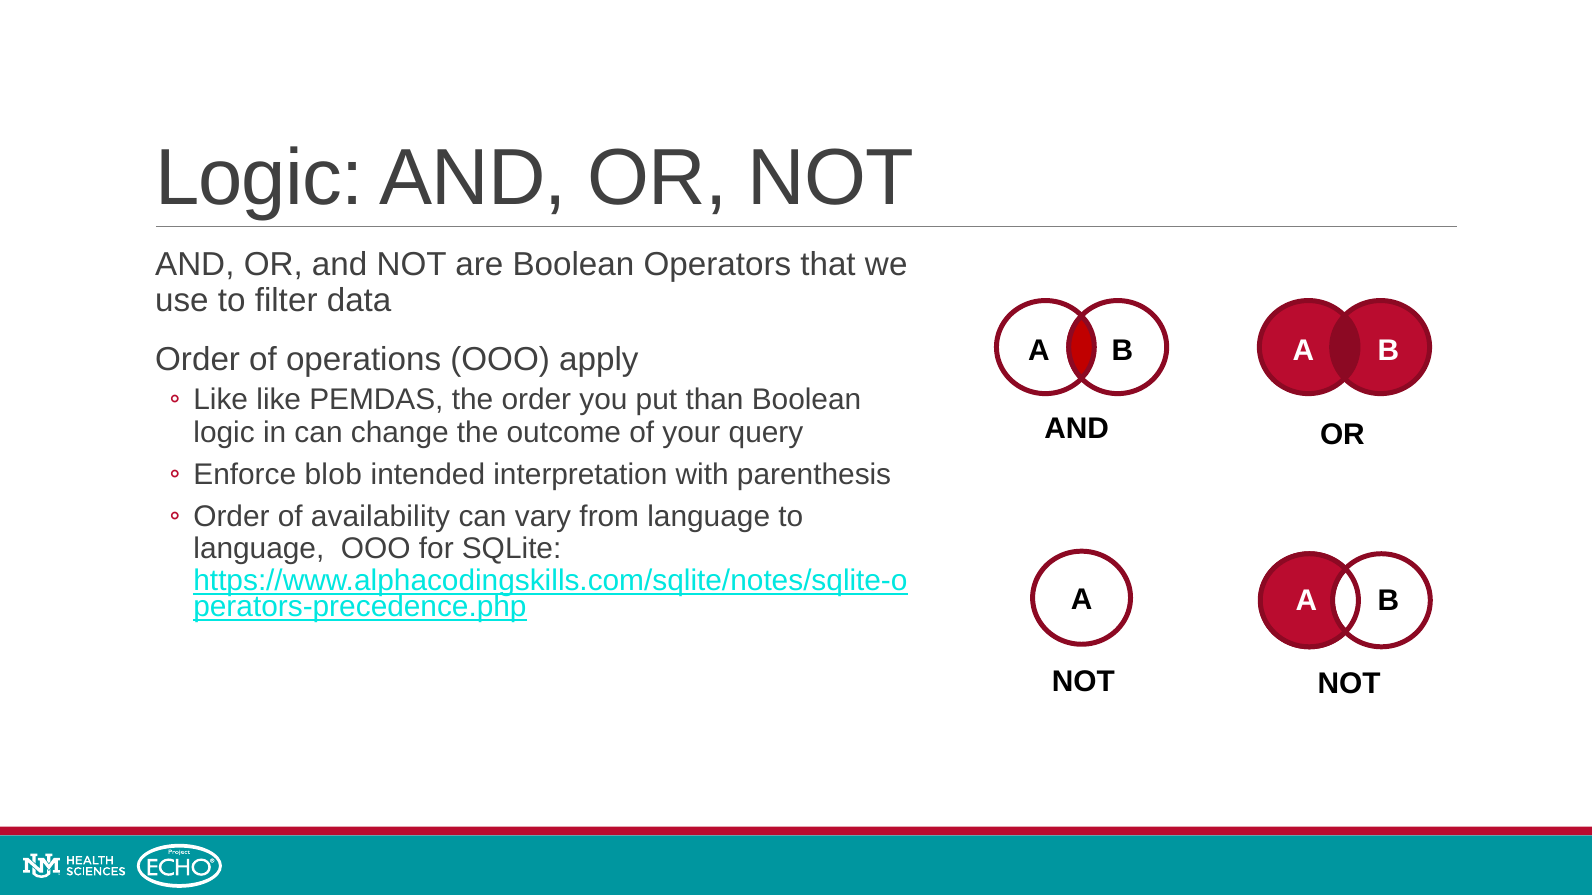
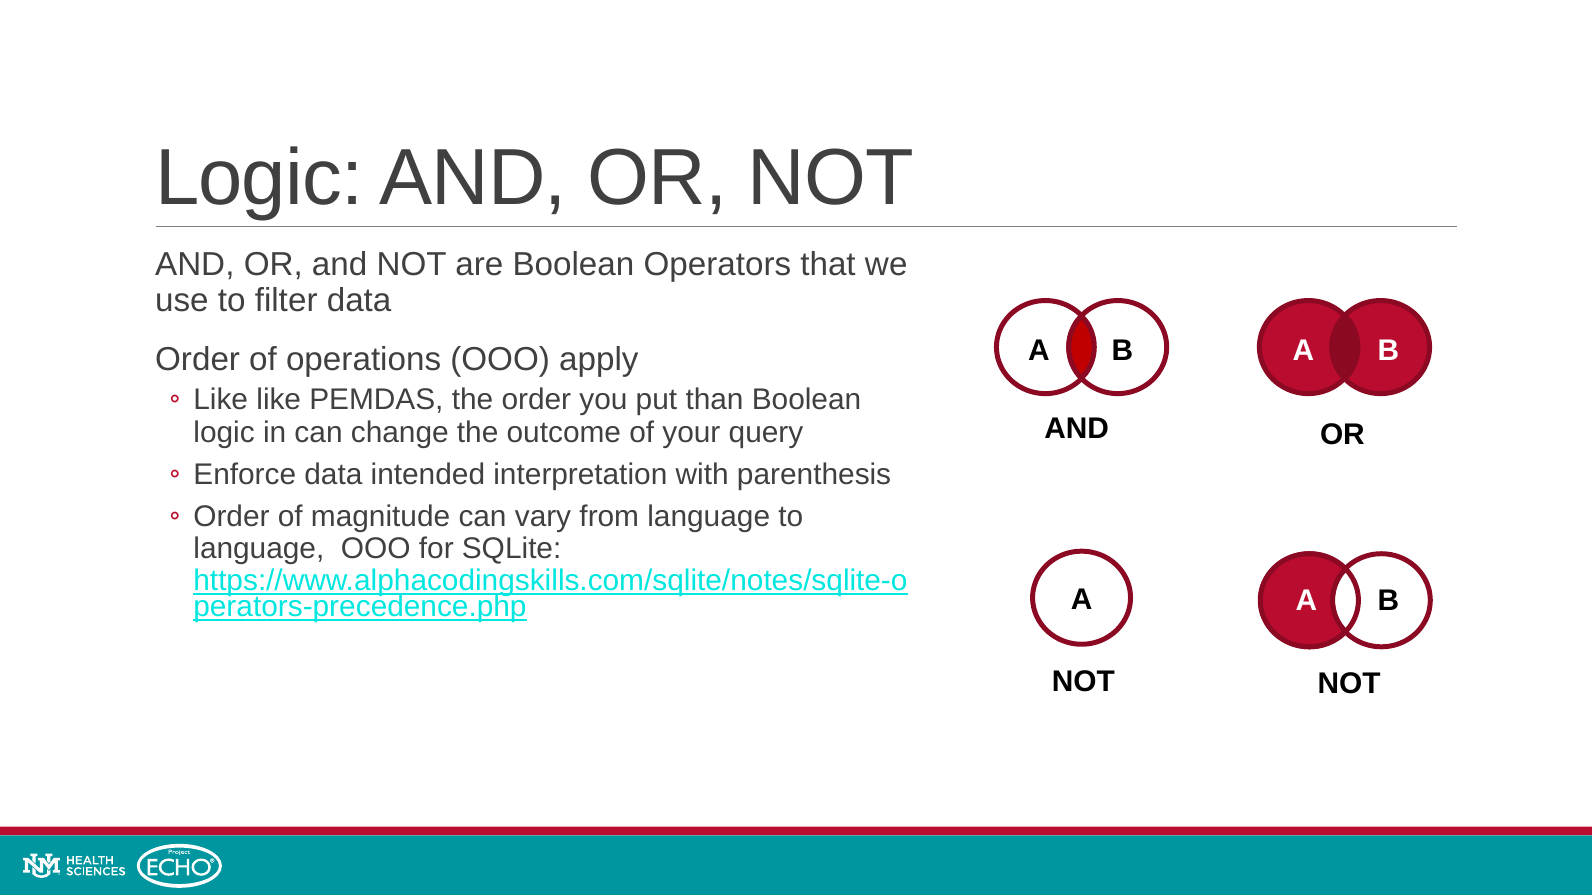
Enforce blob: blob -> data (333, 475)
availability: availability -> magnitude (381, 517)
